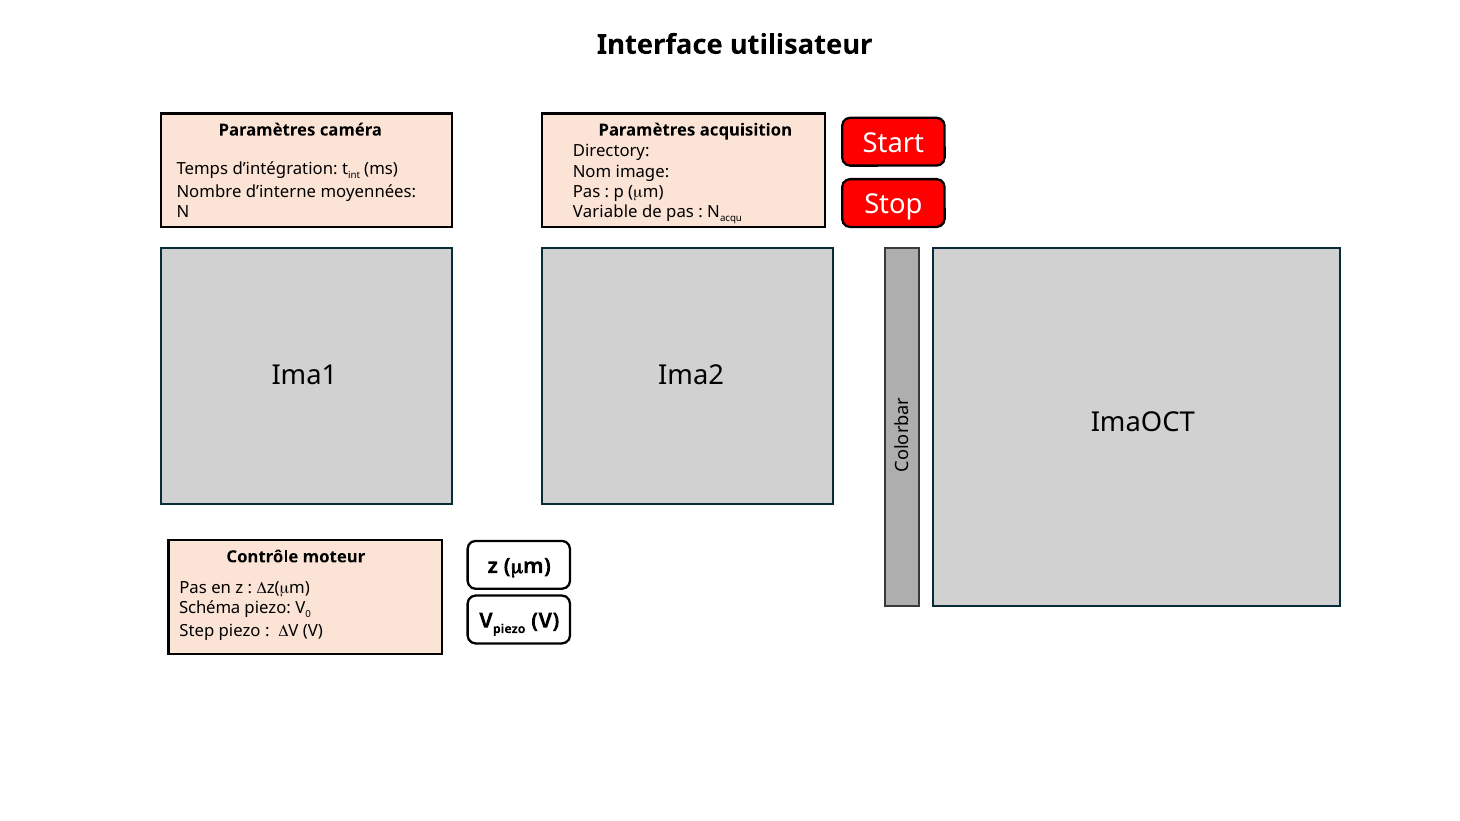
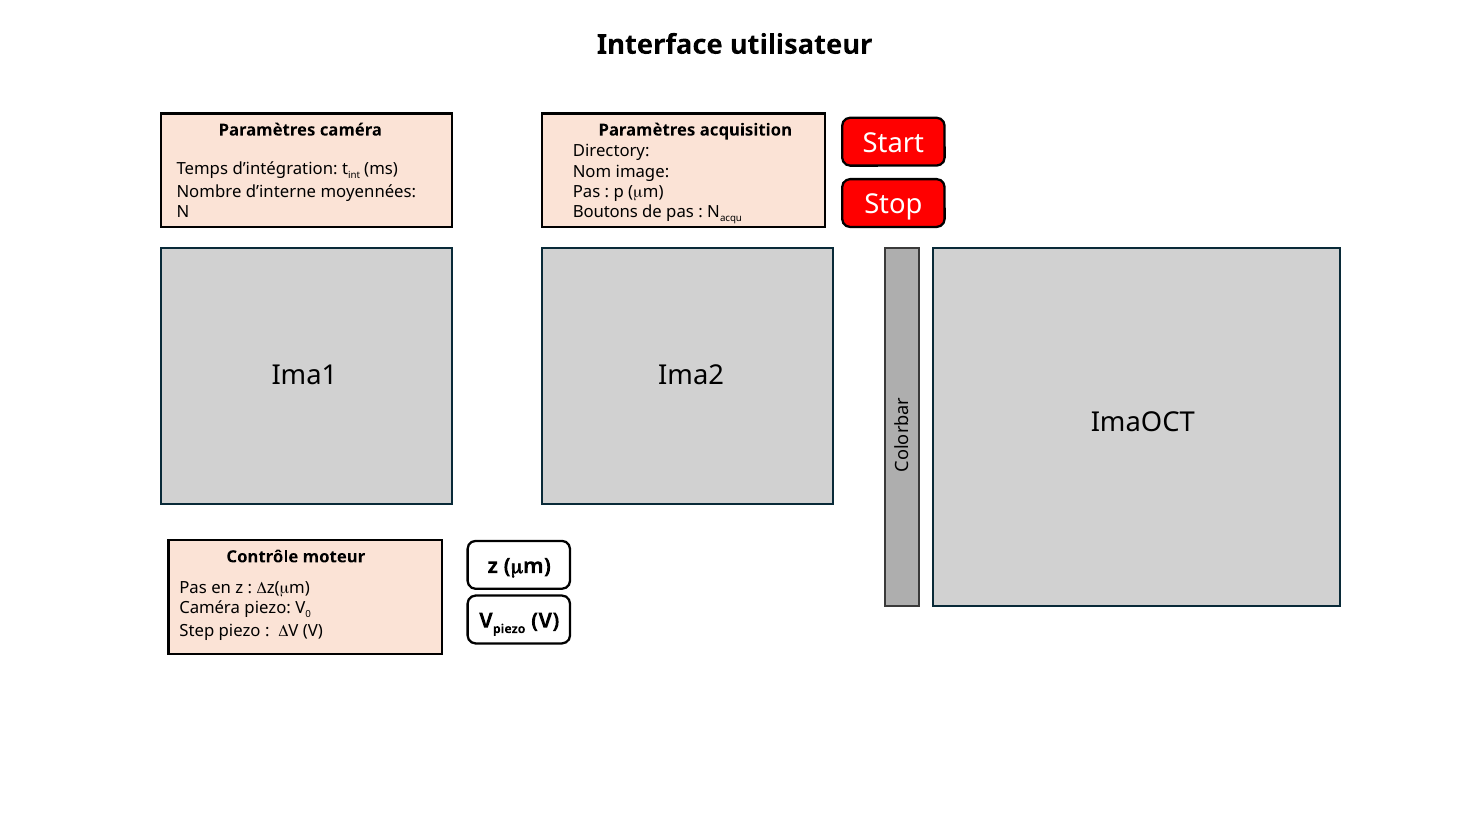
Variable: Variable -> Boutons (605, 212)
Schéma: Schéma -> Caméra (210, 608)
